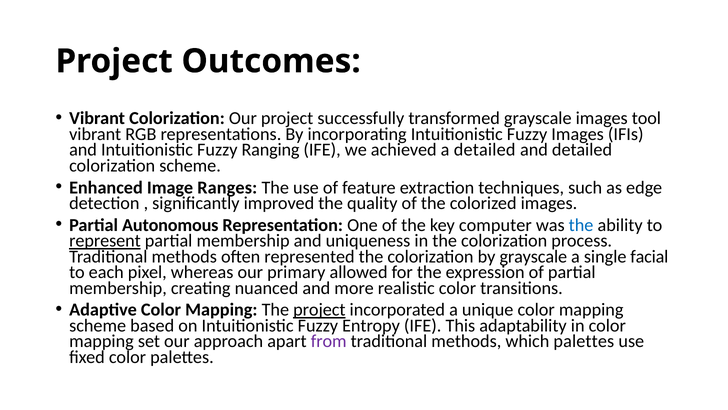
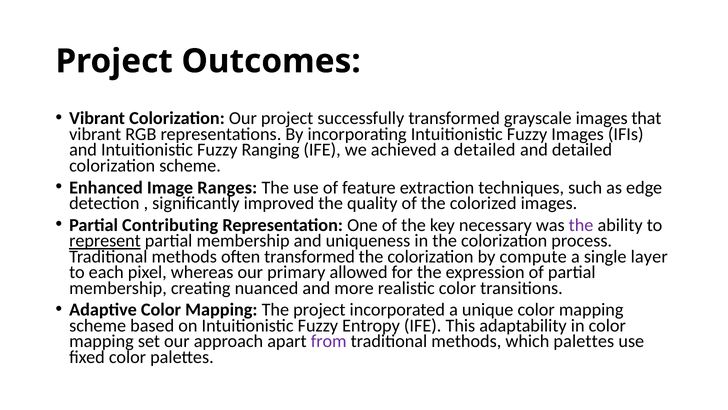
tool: tool -> that (646, 118)
Autonomous: Autonomous -> Contributing (170, 225)
computer: computer -> necessary (495, 225)
the colour: blue -> purple (581, 225)
often represented: represented -> transformed (310, 256)
by grayscale: grayscale -> compute (533, 256)
facial: facial -> layer (649, 256)
project underline: present -> none (319, 310)
